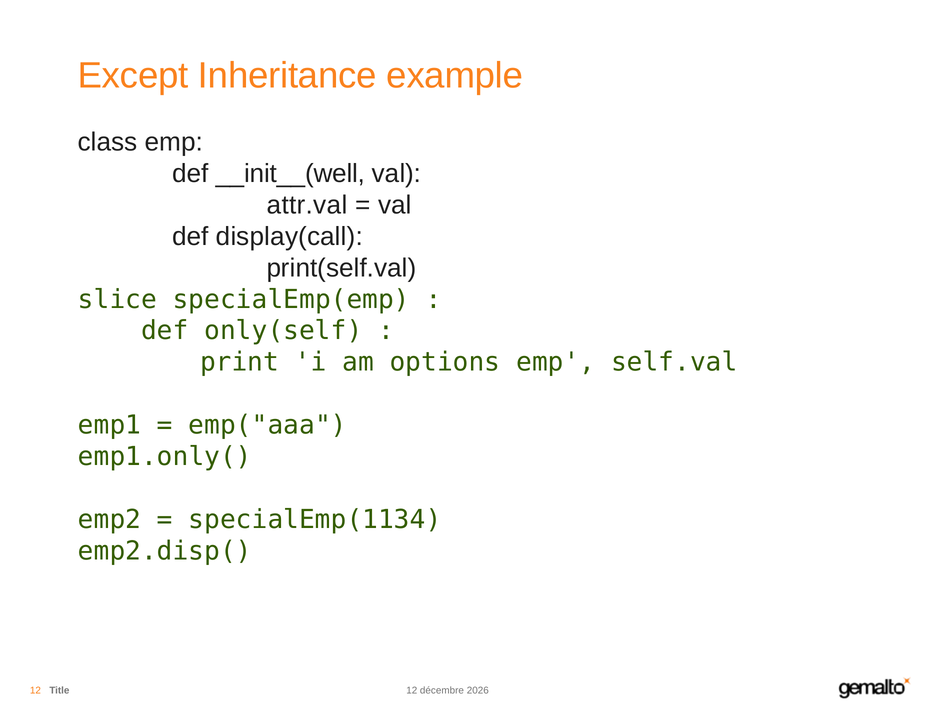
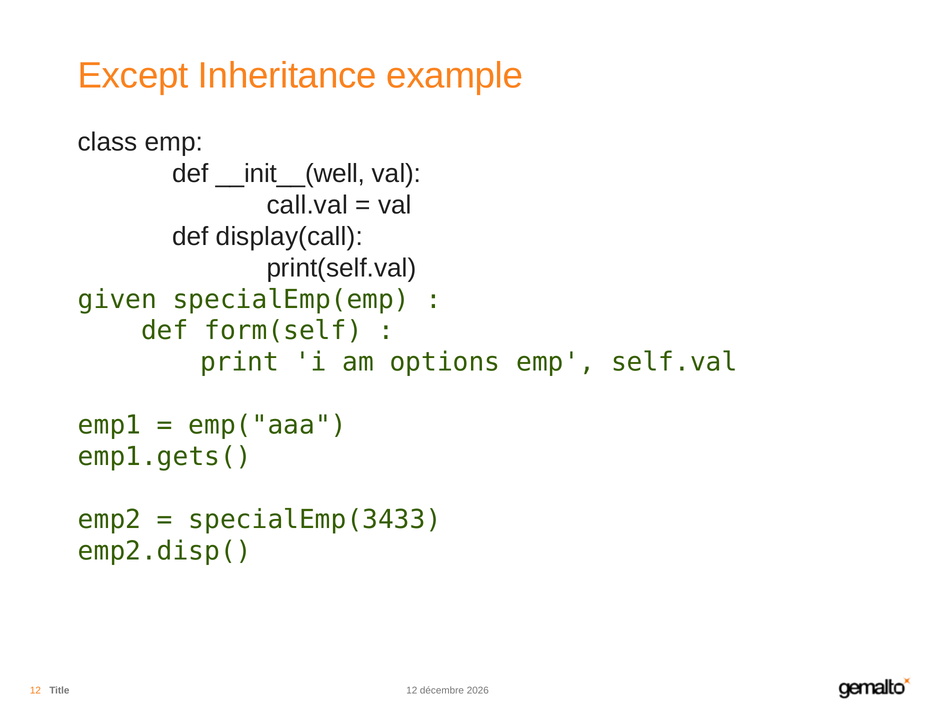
attr.val: attr.val -> call.val (307, 205)
slice: slice -> given (117, 299)
only(self: only(self -> form(self (283, 331)
emp1.only(: emp1.only( -> emp1.gets( (165, 457)
specialEmp(1134: specialEmp(1134 -> specialEmp(3433 (315, 520)
